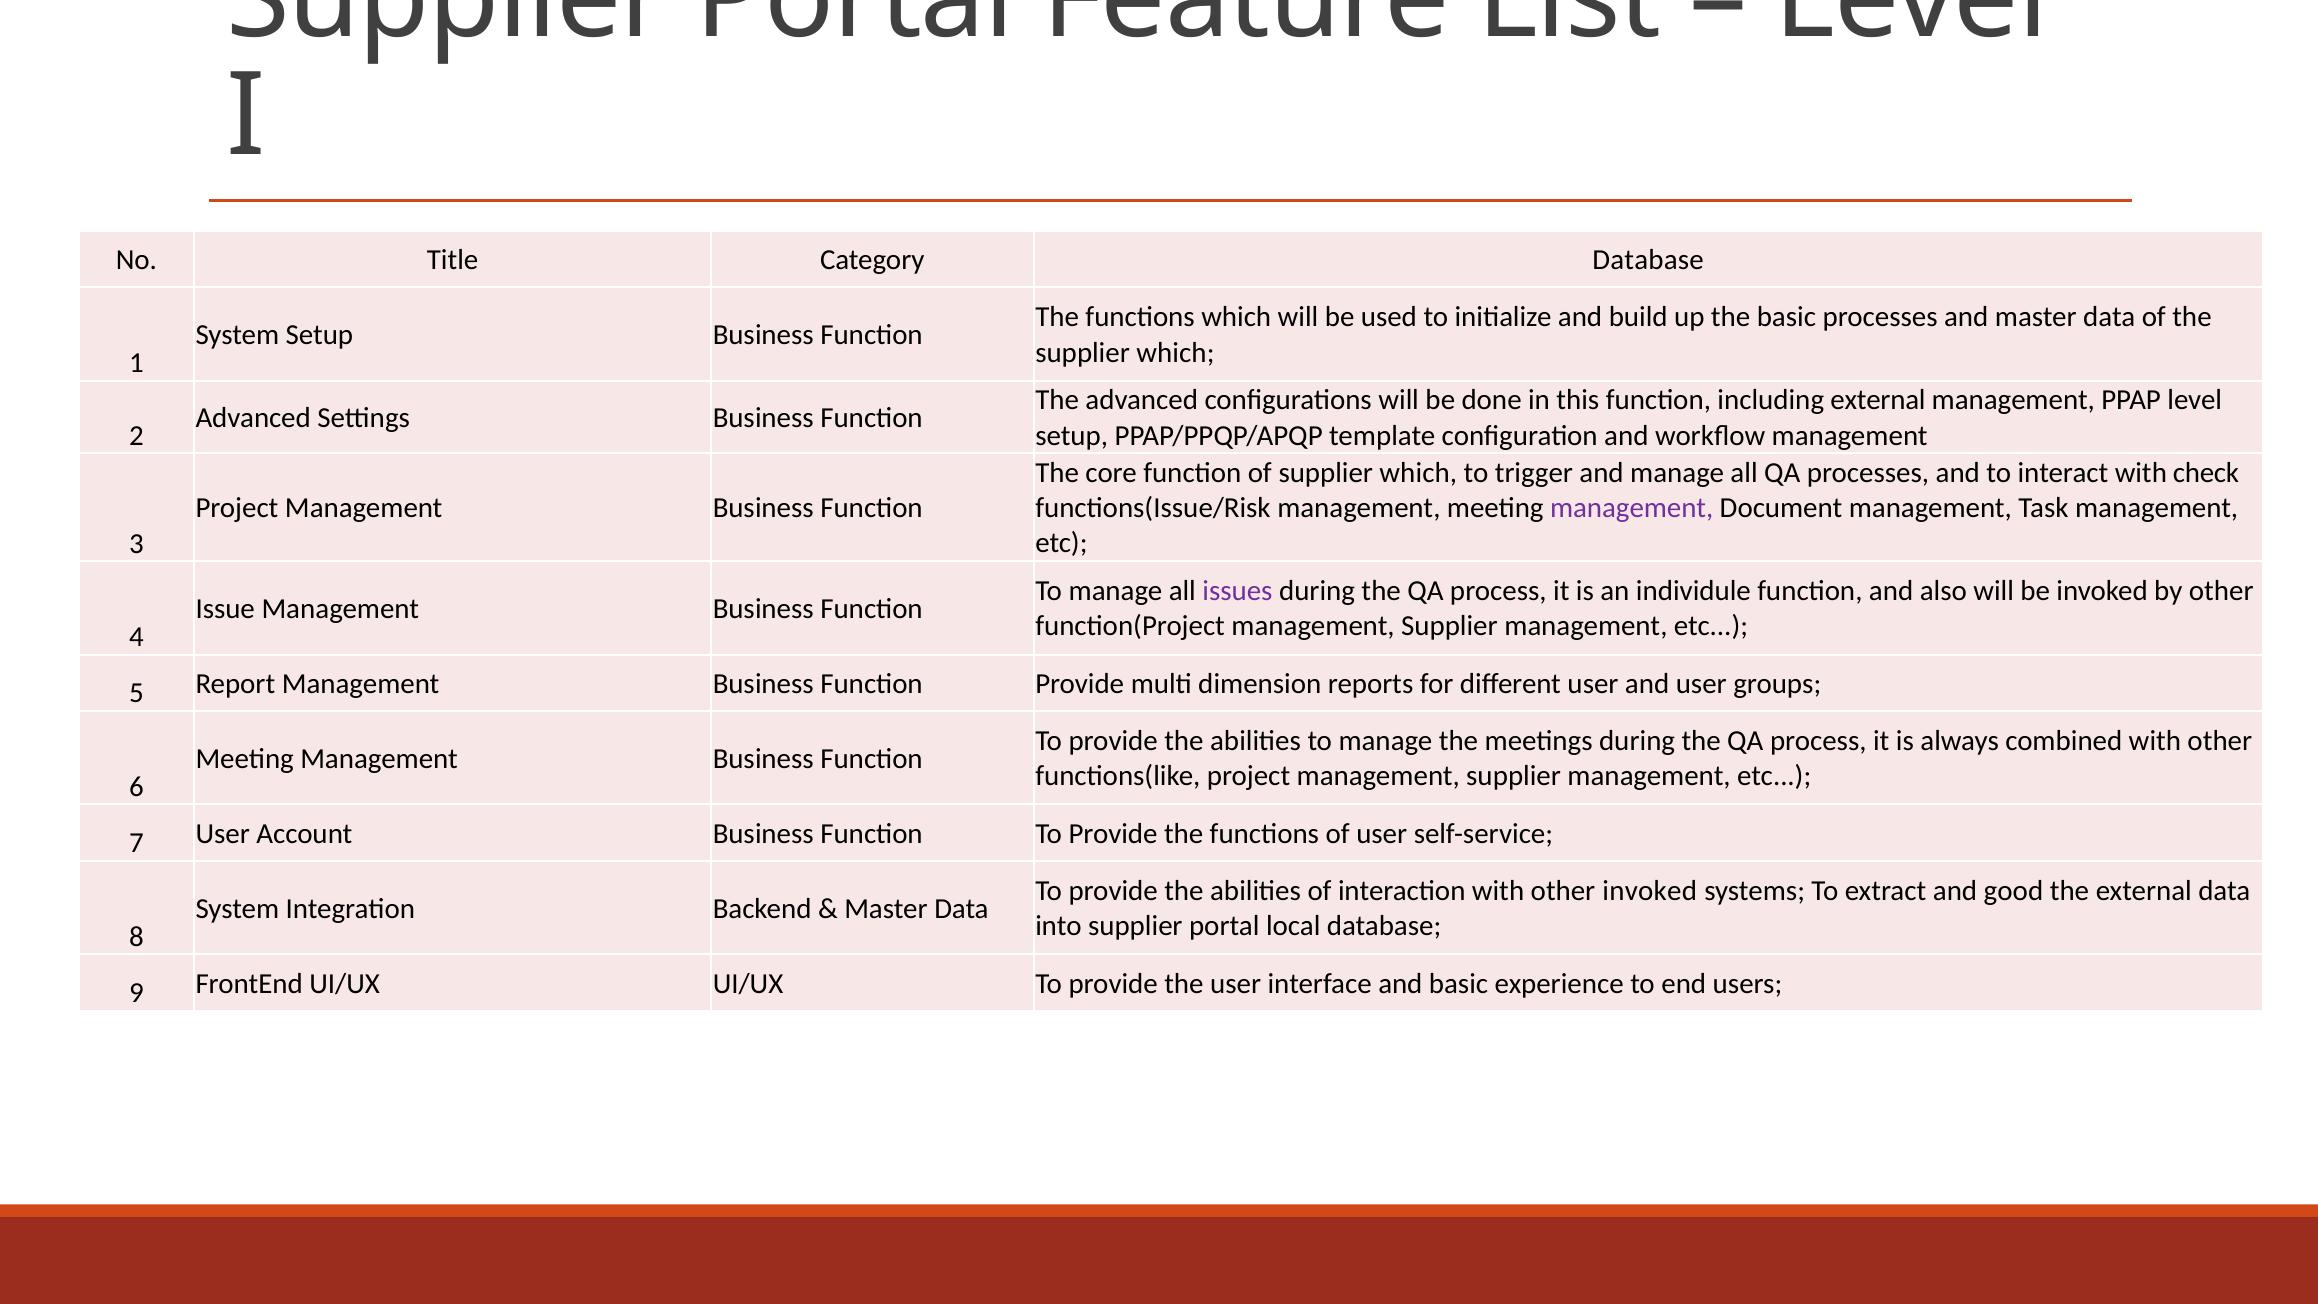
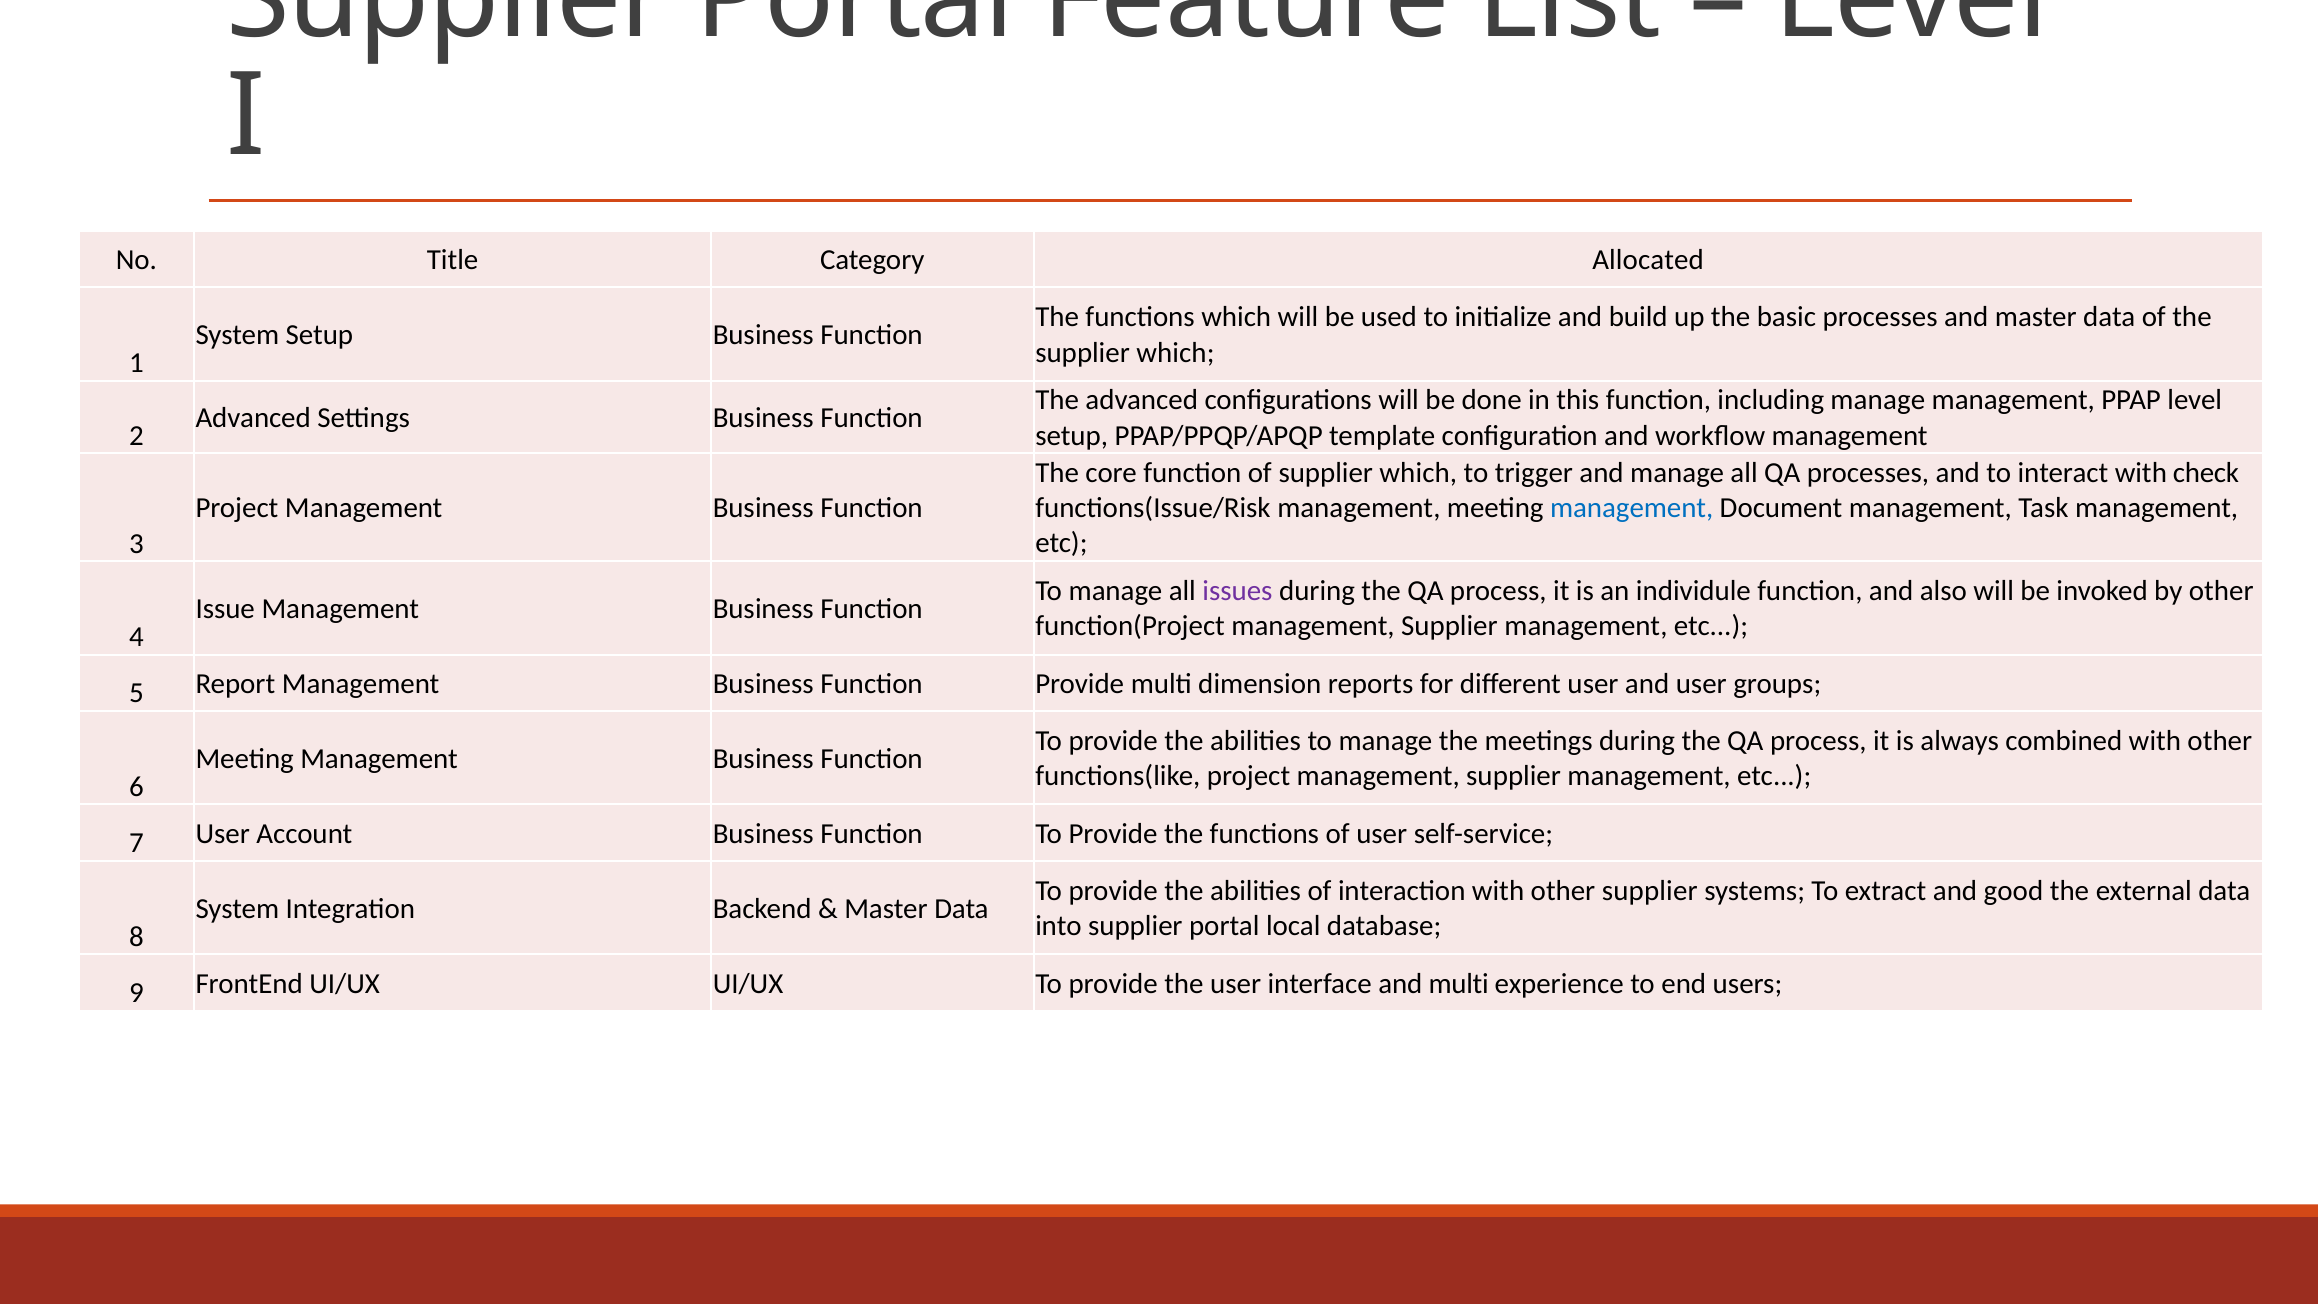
Category Database: Database -> Allocated (1648, 260)
including external: external -> manage (1878, 400)
management colour: purple -> blue (1632, 508)
other invoked: invoked -> supplier (1650, 891)
and basic: basic -> multi (1459, 983)
